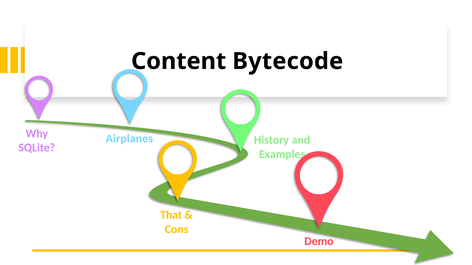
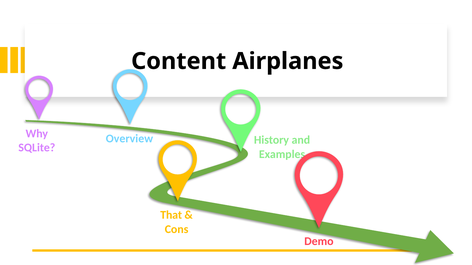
Bytecode: Bytecode -> Airplanes (288, 61)
Airplanes: Airplanes -> Overview (129, 139)
